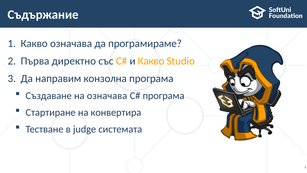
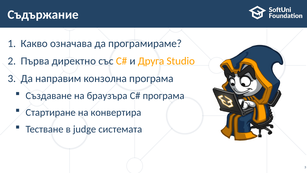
и Какво: Какво -> Друга (151, 61)
на означава: означава -> браузъра (107, 96)
